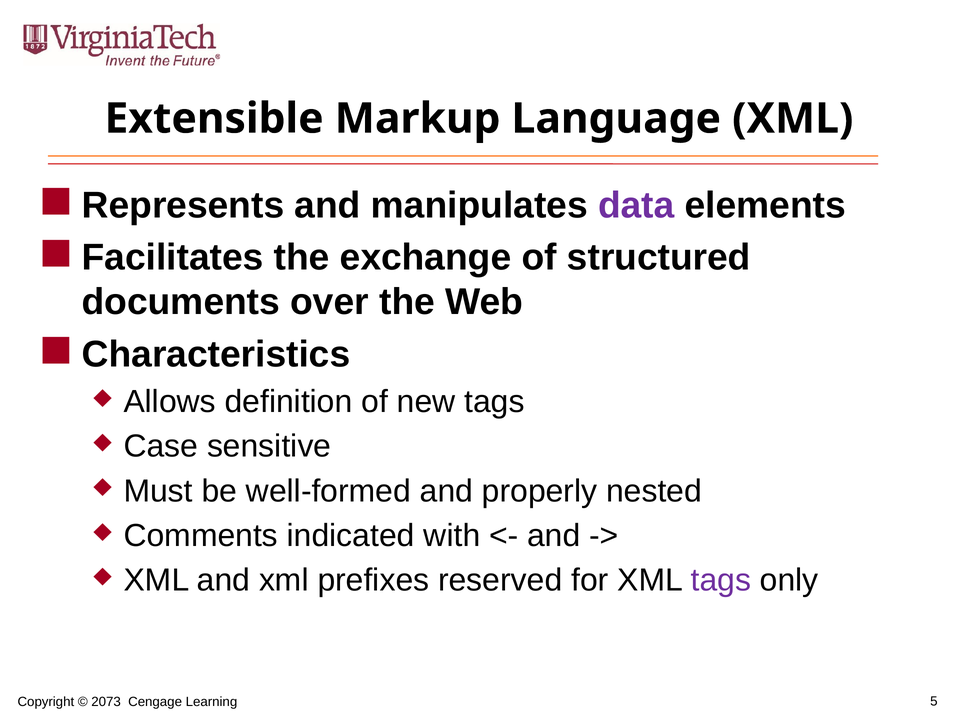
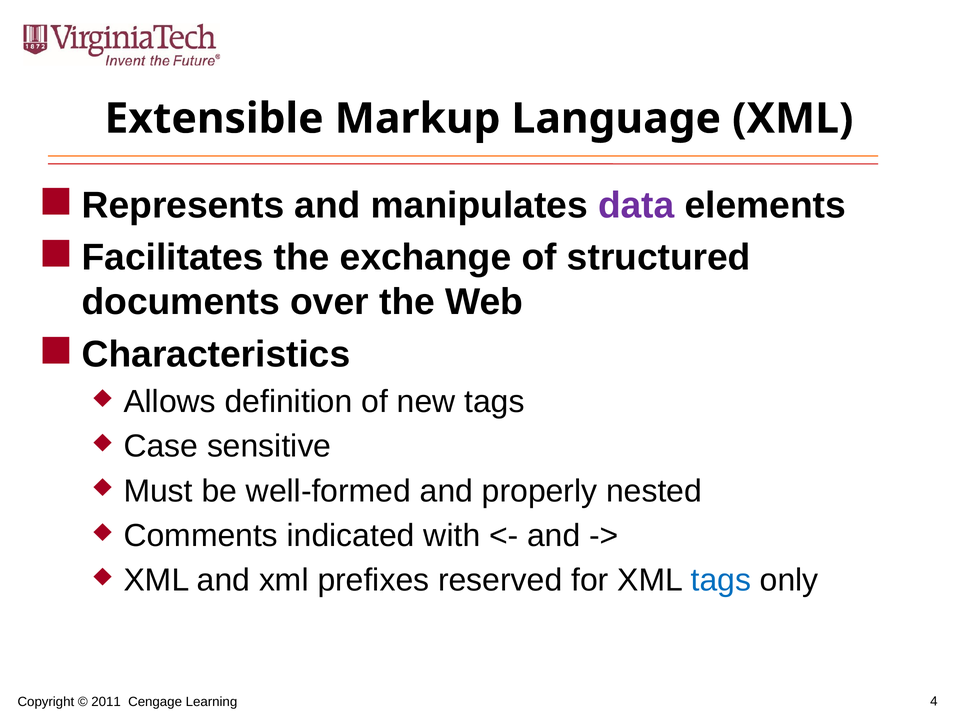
tags colour: purple -> blue (721, 581)
2073: 2073 -> 2011 (106, 702)
5: 5 -> 4 (934, 702)
